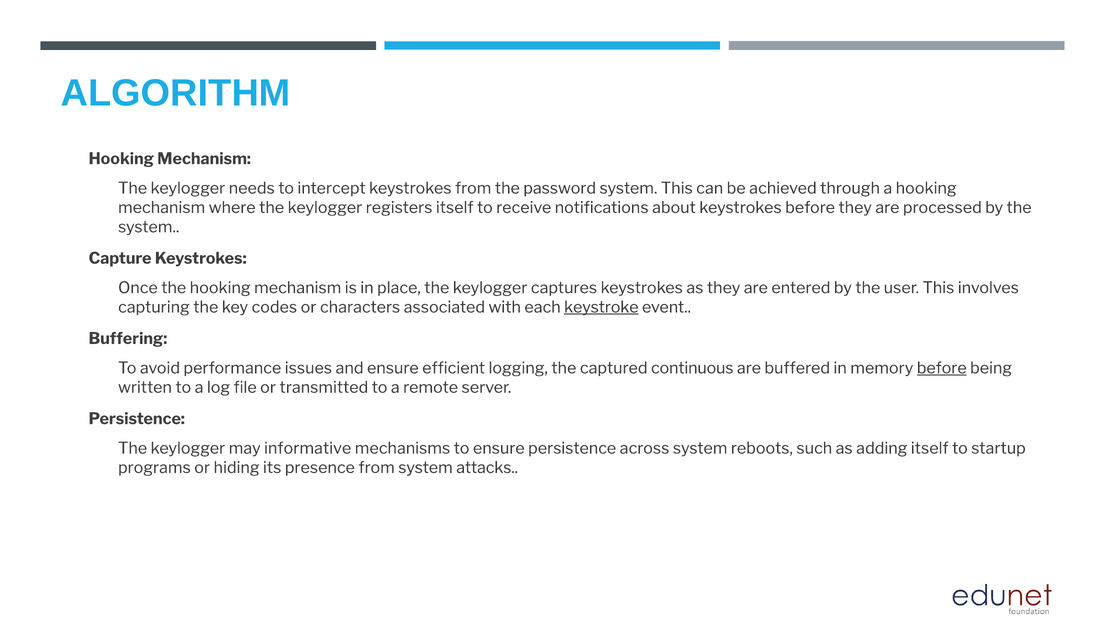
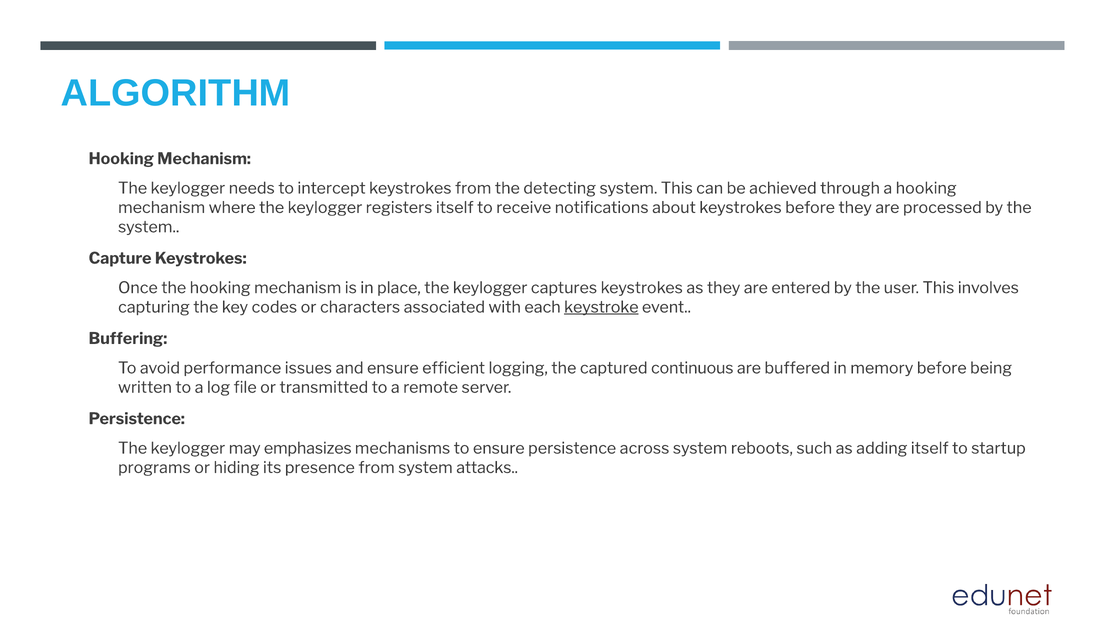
password: password -> detecting (560, 188)
before underline: present -> none (942, 368)
informative: informative -> emphasizes (308, 449)
